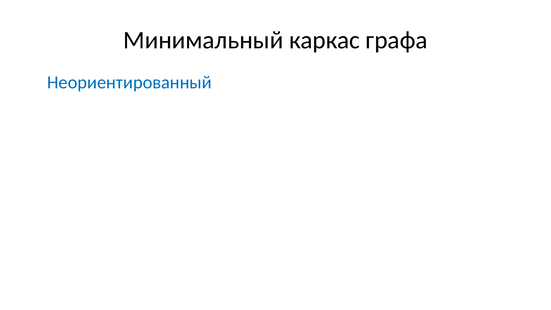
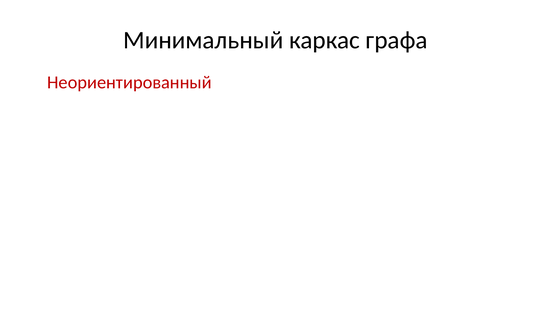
Неориентированный colour: blue -> red (129, 82)
